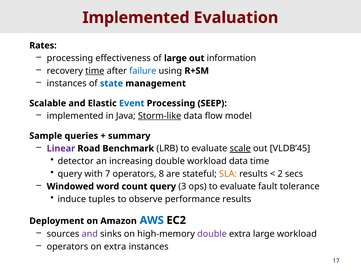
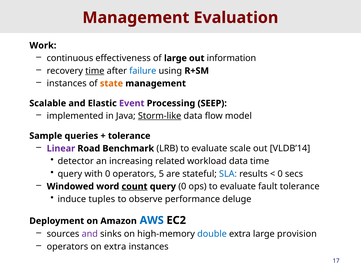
Implemented: Implemented -> Management (136, 18)
Rates: Rates -> Work (43, 45)
processing: processing -> continuous (70, 58)
state colour: blue -> orange (111, 83)
Event colour: blue -> purple (132, 103)
summary: summary -> tolerance (129, 136)
scale underline: present -> none (240, 148)
VLDB’45: VLDB’45 -> VLDB’14 (290, 148)
increasing double: double -> related (170, 161)
with 7: 7 -> 0 (108, 174)
8: 8 -> 5 (161, 174)
SLA colour: orange -> blue (228, 174)
2: 2 -> 0 (280, 174)
count underline: none -> present (134, 186)
query 3: 3 -> 0 (182, 186)
performance results: results -> deluge (237, 199)
double colour: purple -> blue (212, 234)
large workload: workload -> provision (297, 234)
